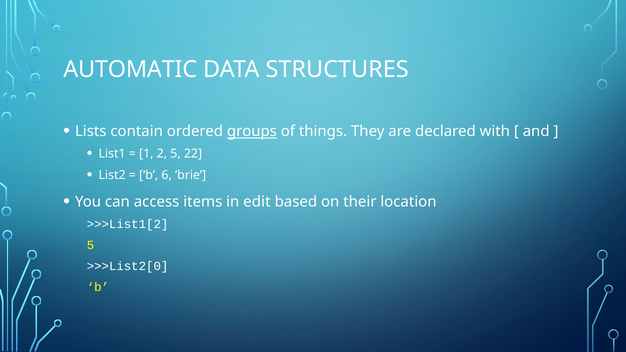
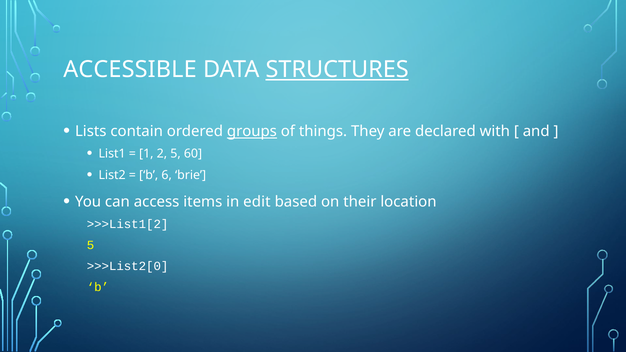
AUTOMATIC: AUTOMATIC -> ACCESSIBLE (130, 70)
STRUCTURES underline: none -> present (337, 70)
22: 22 -> 60 (193, 154)
